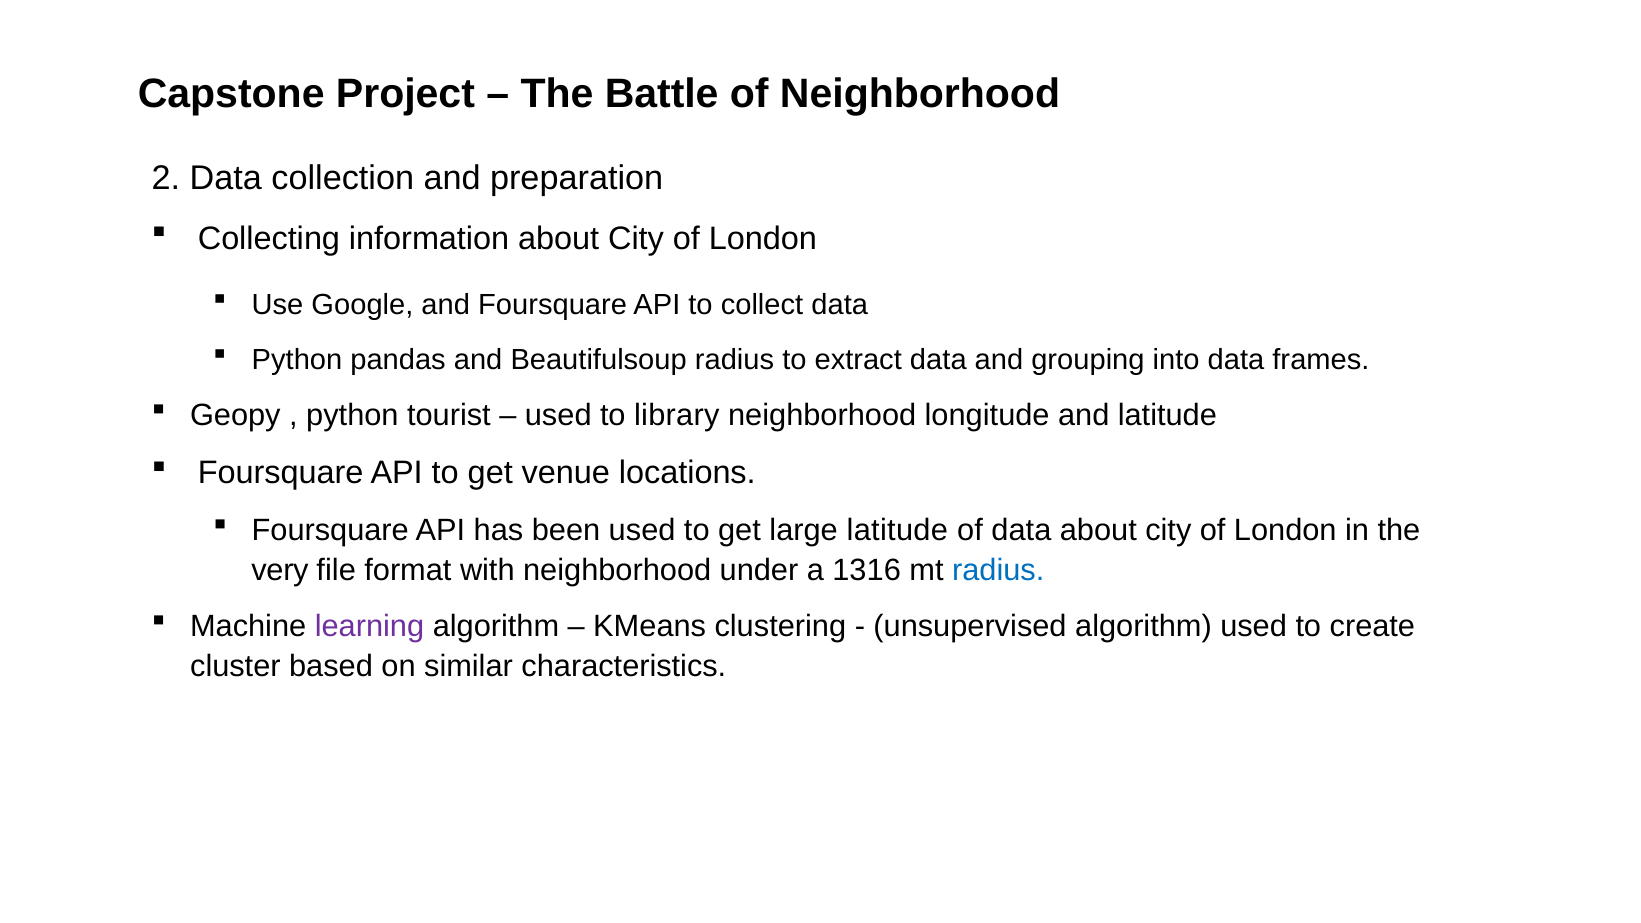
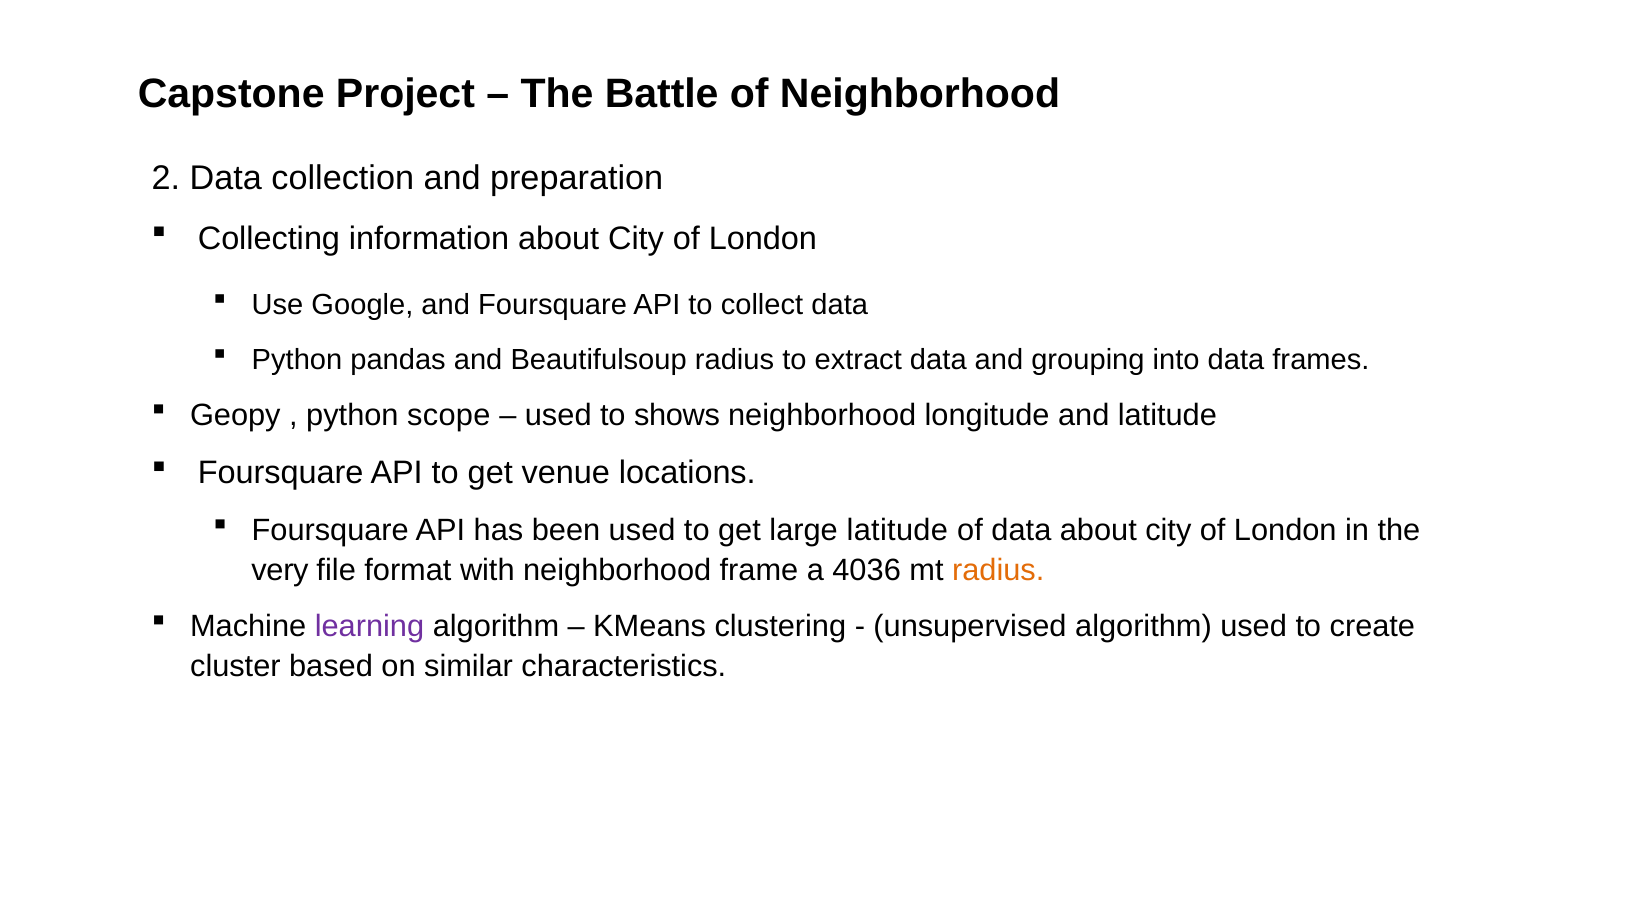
tourist: tourist -> scope (449, 415)
library: library -> shows (677, 415)
under: under -> frame (759, 570)
1316: 1316 -> 4036 (867, 570)
radius colour: blue -> orange (998, 570)
